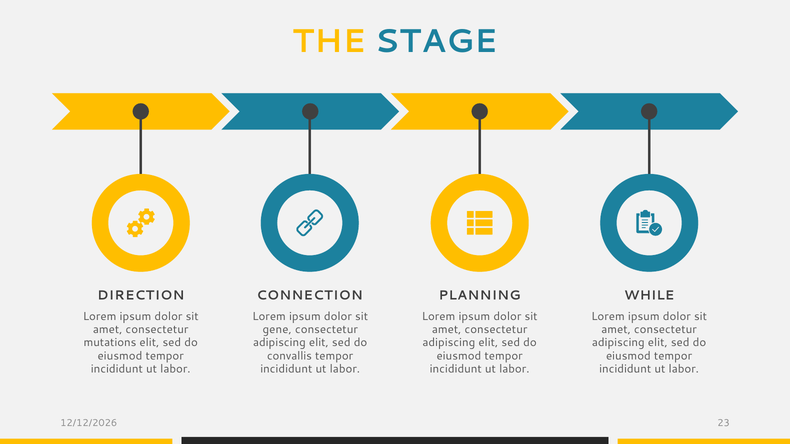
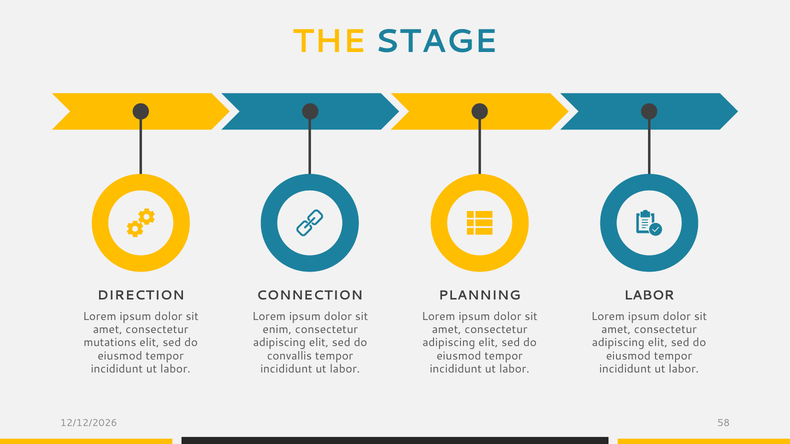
PLANNING WHILE: WHILE -> LABOR (649, 296)
gene: gene -> enim (277, 330)
23: 23 -> 58 (724, 423)
